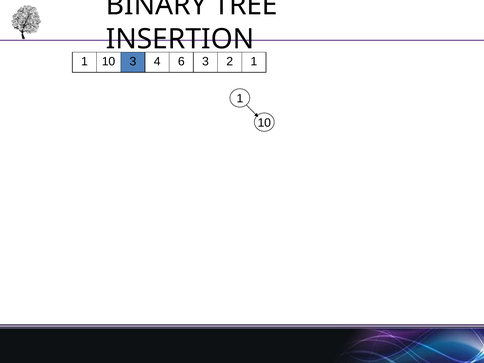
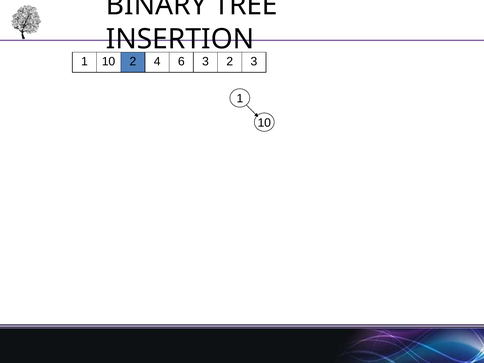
10 3: 3 -> 2 (133, 62)
2 1: 1 -> 3 (254, 62)
